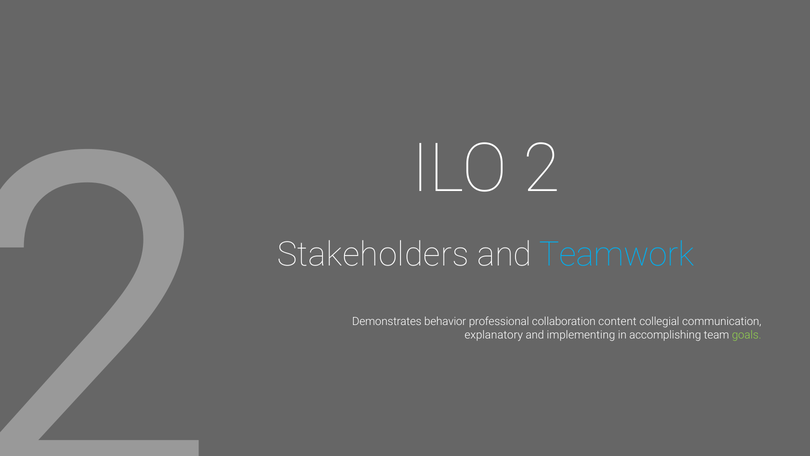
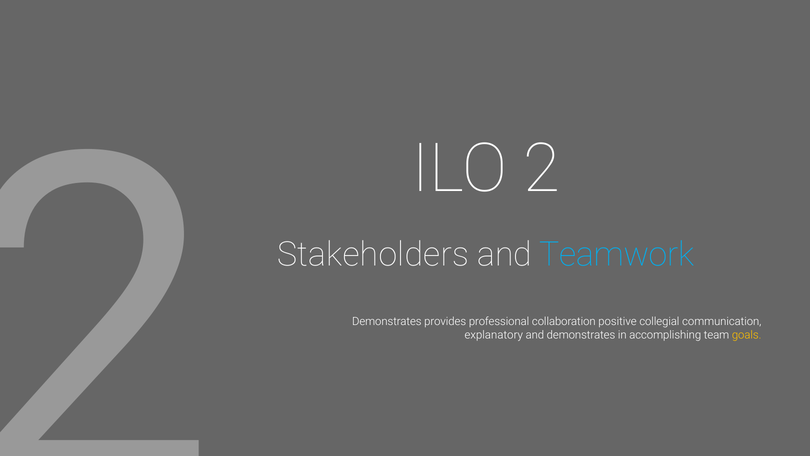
behavior: behavior -> provides (445, 321)
content: content -> positive (617, 321)
and implementing: implementing -> demonstrates (581, 335)
goals colour: light green -> yellow (747, 335)
